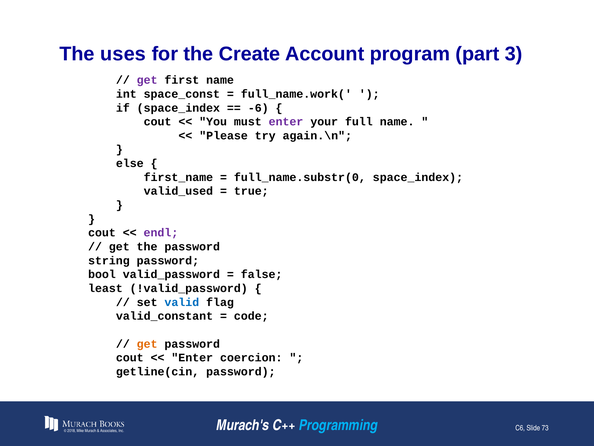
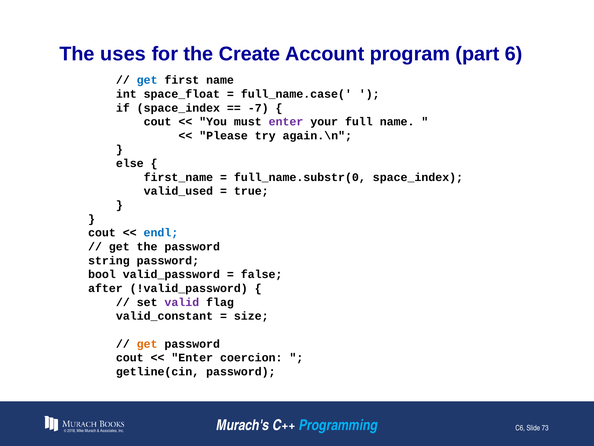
3: 3 -> 6 (514, 54)
get colour: purple -> blue (147, 80)
space_const: space_const -> space_float (182, 94)
full_name.work(: full_name.work( -> full_name.case( (296, 94)
-6: -6 -> -7 (258, 108)
endl colour: purple -> blue (161, 233)
least: least -> after (105, 288)
valid colour: blue -> purple (182, 302)
code: code -> size (251, 316)
